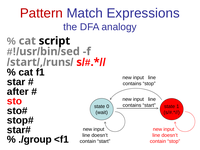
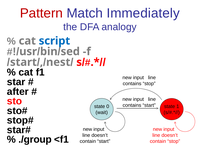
Expressions: Expressions -> Immediately (143, 13)
script colour: black -> blue (54, 41)
runs: runs -> nest (58, 62)
